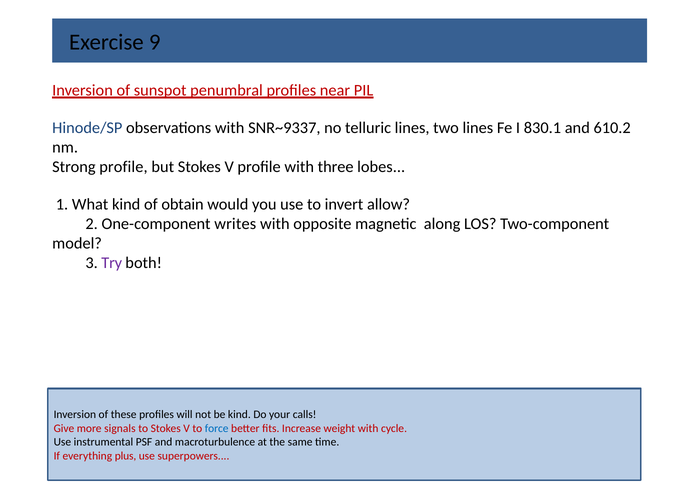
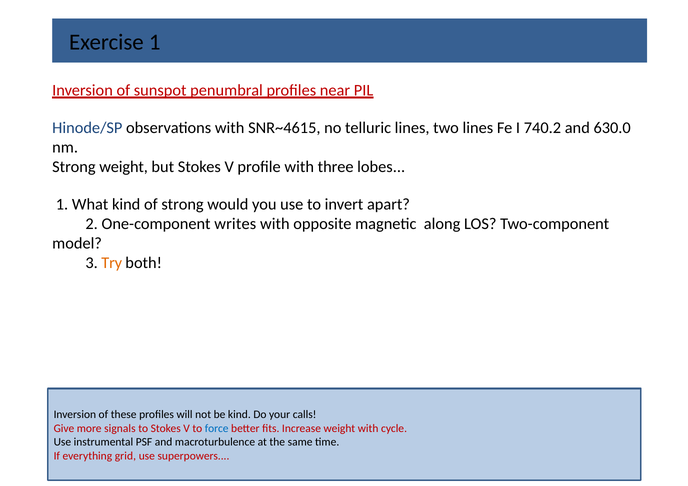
Exercise 9: 9 -> 1 (155, 42)
SNR~9337: SNR~9337 -> SNR~4615 (284, 128)
830.1: 830.1 -> 740.2 (542, 128)
610.2: 610.2 -> 630.0 (612, 128)
Strong profile: profile -> weight (124, 167)
of obtain: obtain -> strong (182, 204)
allow: allow -> apart (388, 204)
Try colour: purple -> orange (112, 263)
plus: plus -> grid (125, 456)
